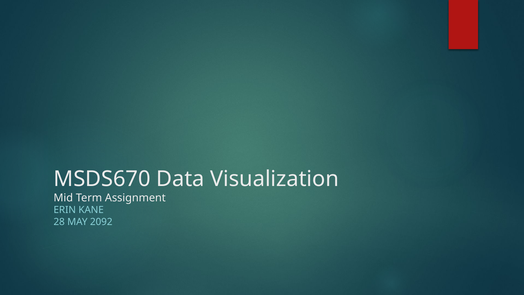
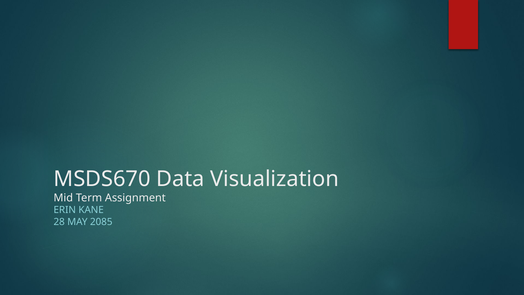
2092: 2092 -> 2085 (101, 222)
